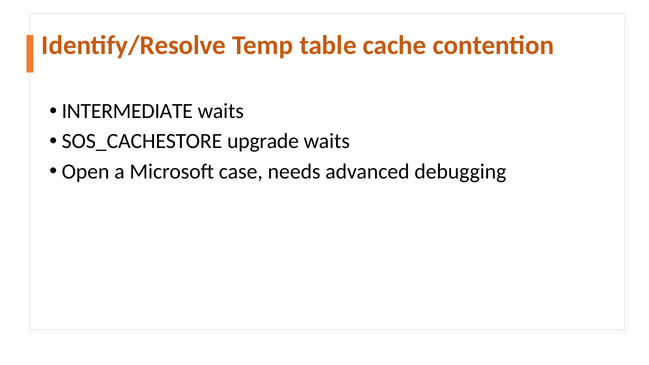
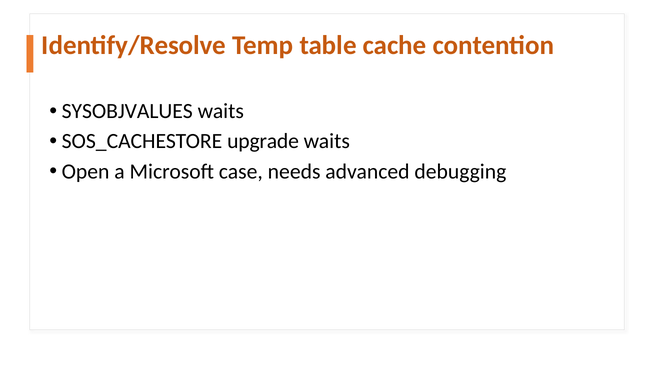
INTERMEDIATE: INTERMEDIATE -> SYSOBJVALUES (127, 111)
